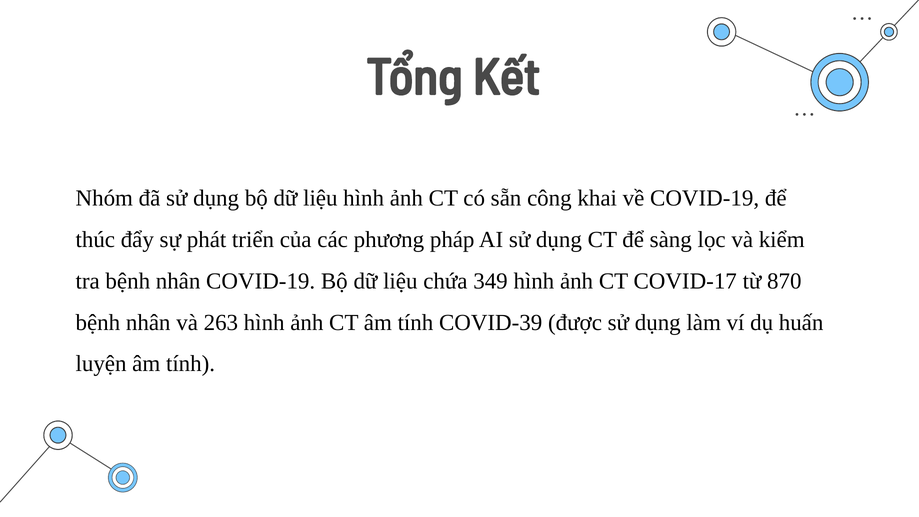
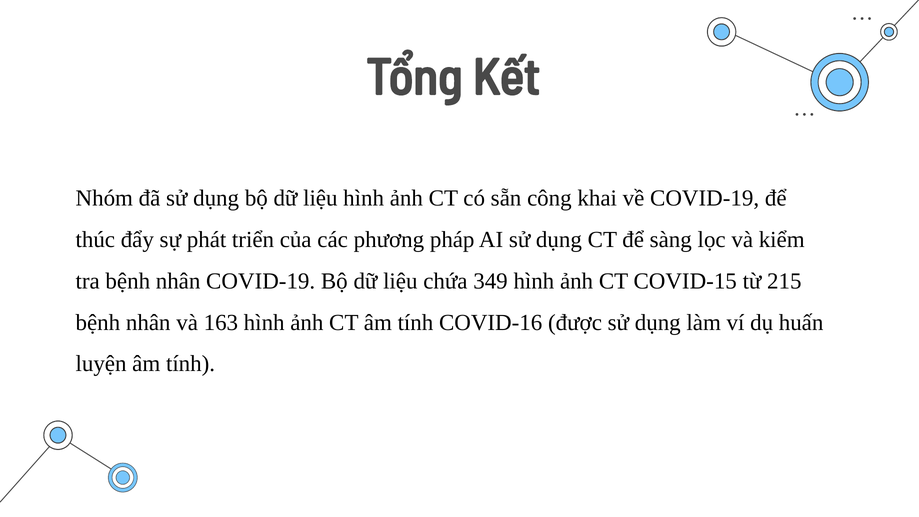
COVID-17: COVID-17 -> COVID-15 (685, 281)
870: 870 -> 215 (784, 281)
263: 263 -> 163 (221, 322)
COVID-39: COVID-39 -> COVID-16 (491, 322)
